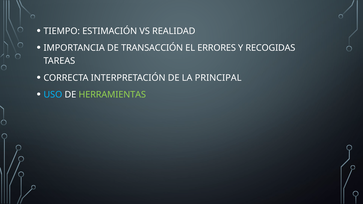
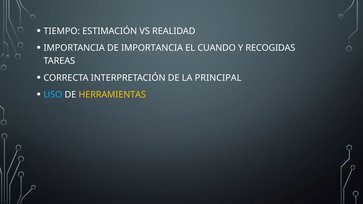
DE TRANSACCIÓN: TRANSACCIÓN -> IMPORTANCIA (152, 48)
ERRORES: ERRORES -> CUANDO (217, 48)
HERRAMIENTAS colour: light green -> yellow (112, 95)
